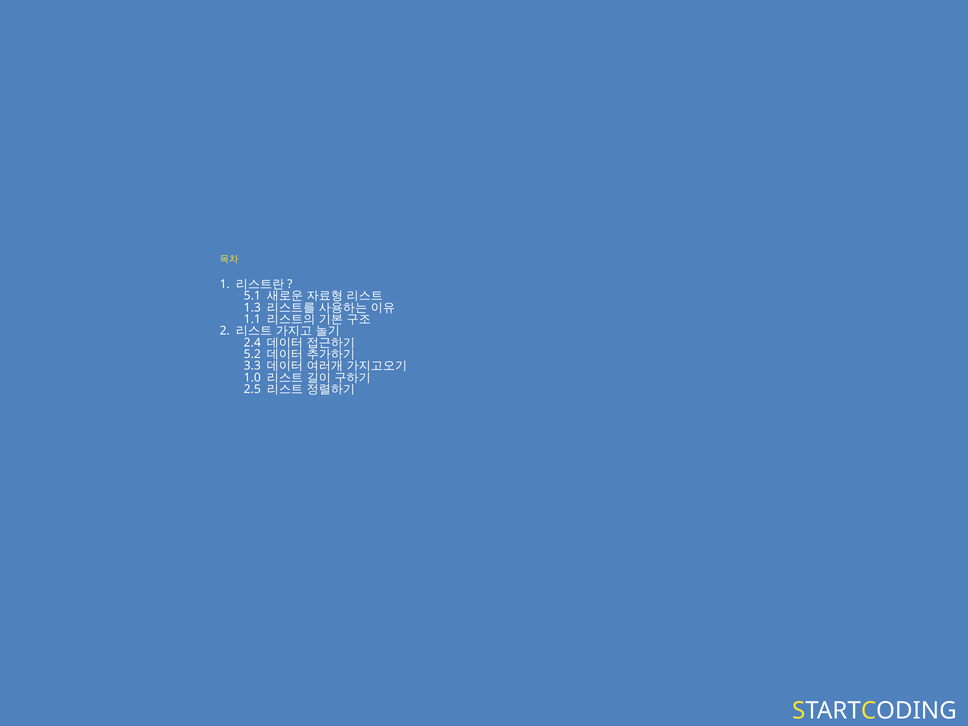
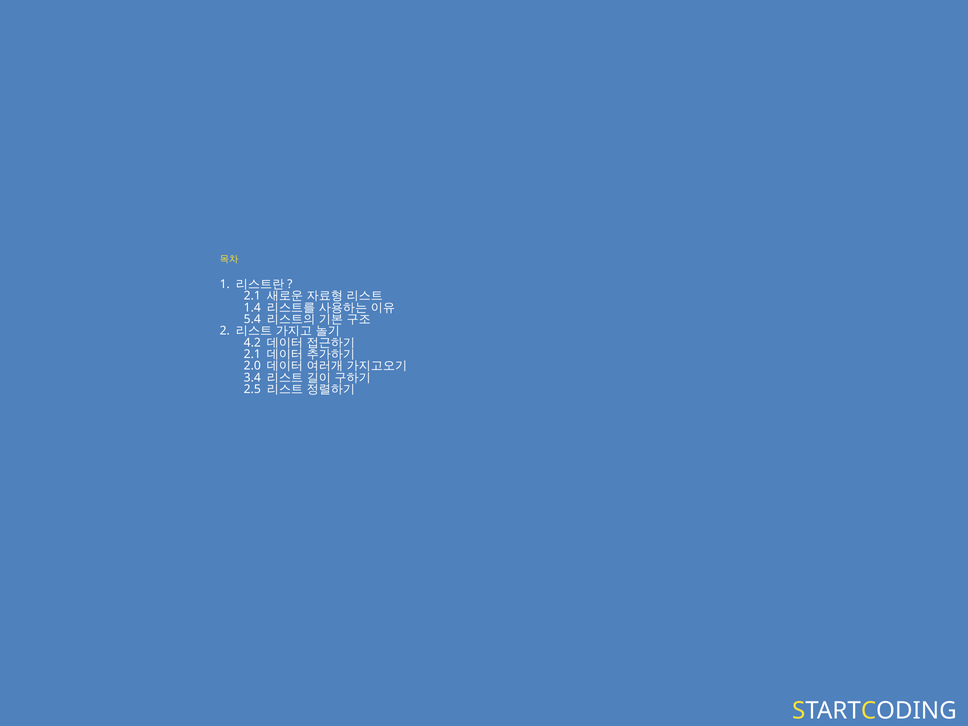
5.1: 5.1 -> 2.1 (252, 296)
1.3: 1.3 -> 1.4 (252, 308)
1.1: 1.1 -> 5.4 (252, 319)
2.4: 2.4 -> 4.2 (252, 343)
5.2: 5.2 -> 2.1 (252, 354)
3.3: 3.3 -> 2.0 (252, 366)
1.0: 1.0 -> 3.4 (252, 378)
